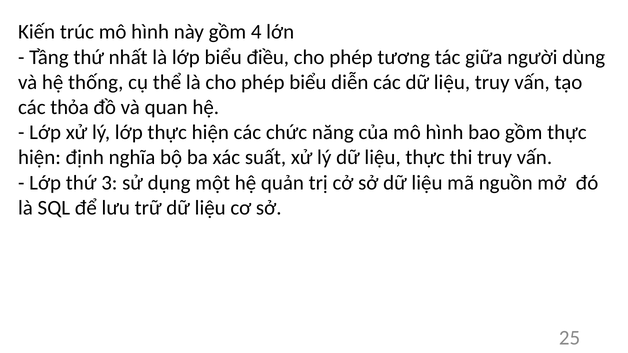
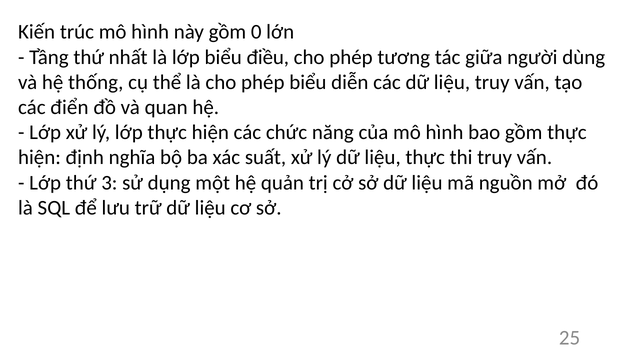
4: 4 -> 0 (256, 32)
thỏa: thỏa -> điển (69, 107)
